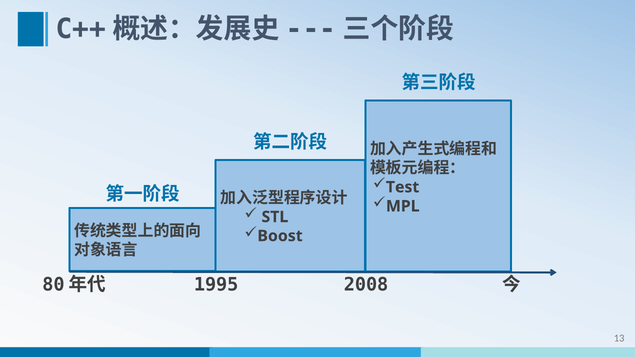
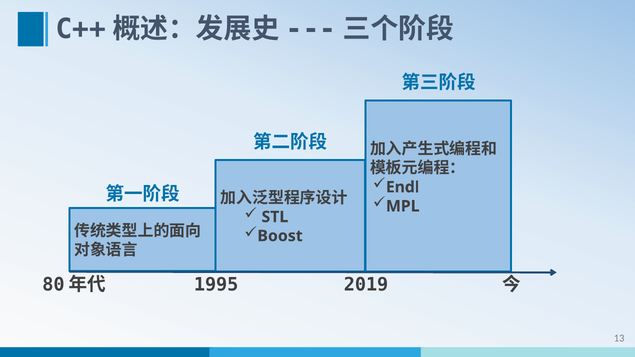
Test: Test -> Endl (403, 187)
2008: 2008 -> 2019 (366, 285)
